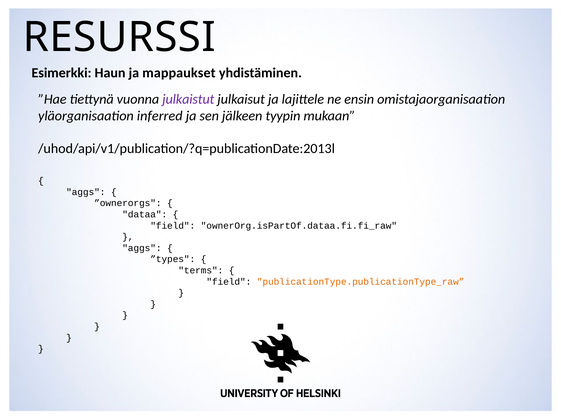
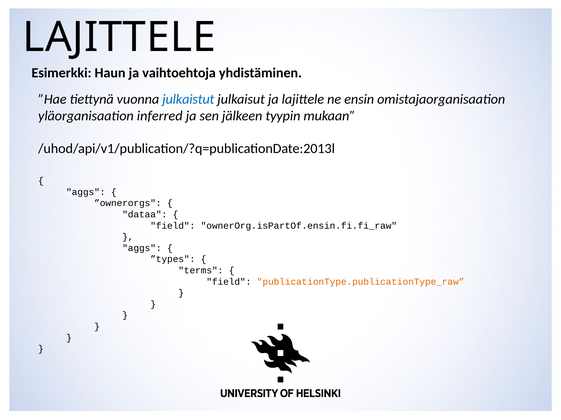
RESURSSI: RESURSSI -> LAJITTELE (119, 37)
mappaukset: mappaukset -> vaihtoehtoja (179, 73)
julkaistut colour: purple -> blue (188, 99)
ownerOrg.isPartOf.dataa.fi.fi_raw: ownerOrg.isPartOf.dataa.fi.fi_raw -> ownerOrg.isPartOf.ensin.fi.fi_raw (299, 226)
